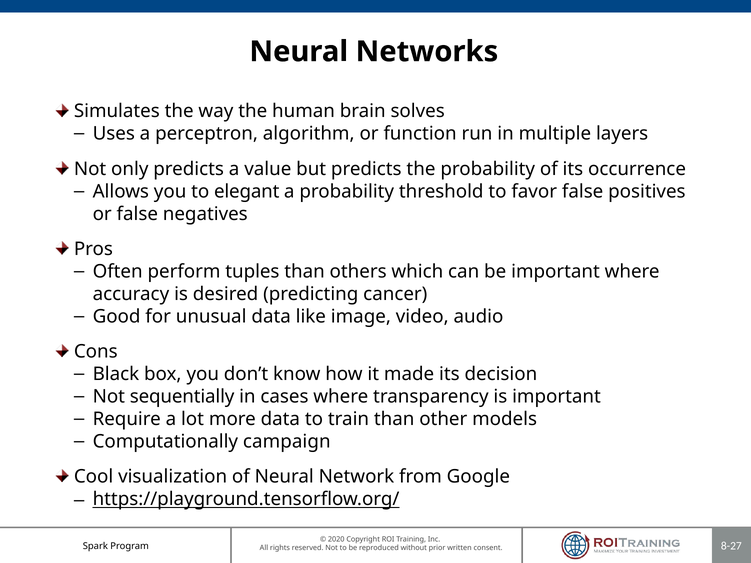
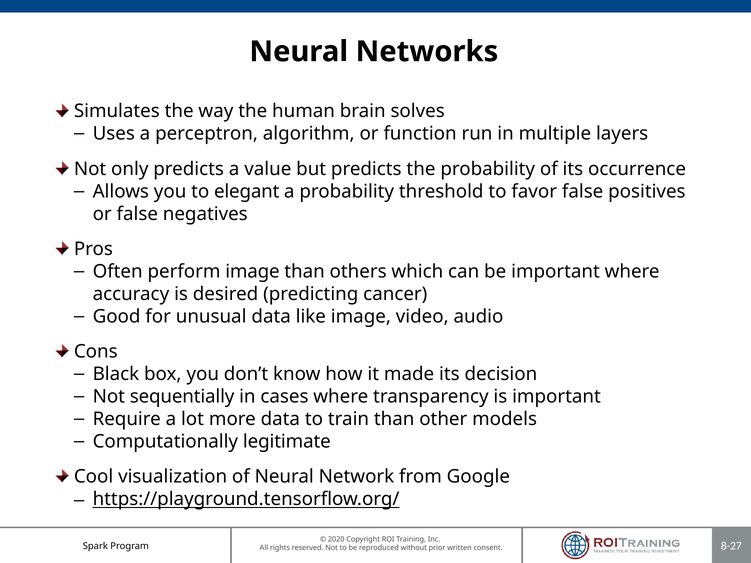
perform tuples: tuples -> image (252, 272)
campaign: campaign -> legitimate (287, 442)
